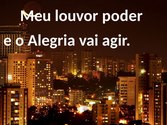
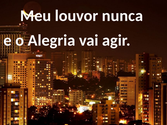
poder: poder -> nunca (122, 16)
